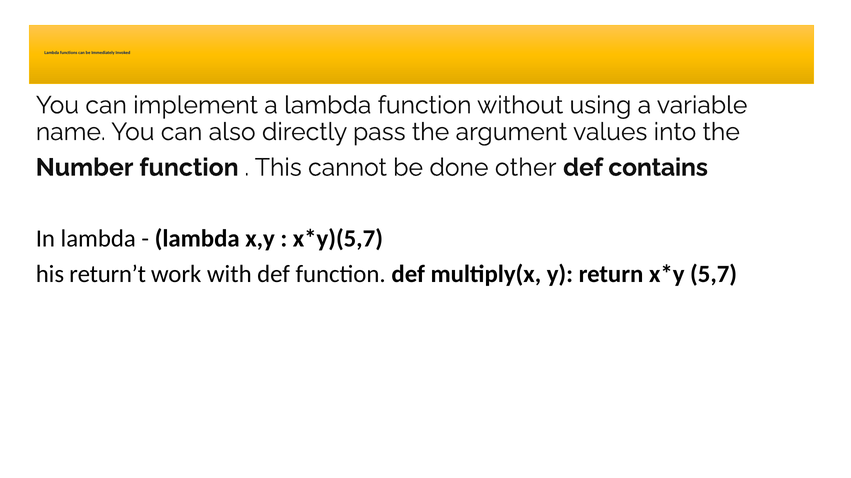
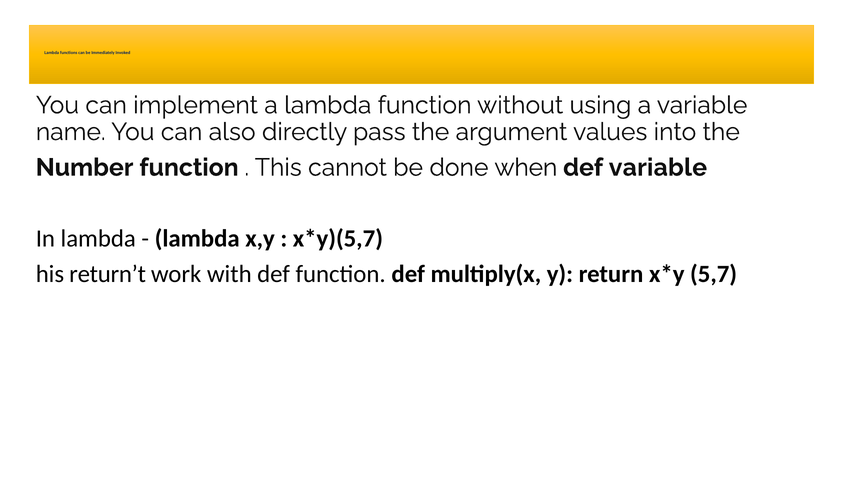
other: other -> when (526, 168)
def contains: contains -> variable (658, 168)
